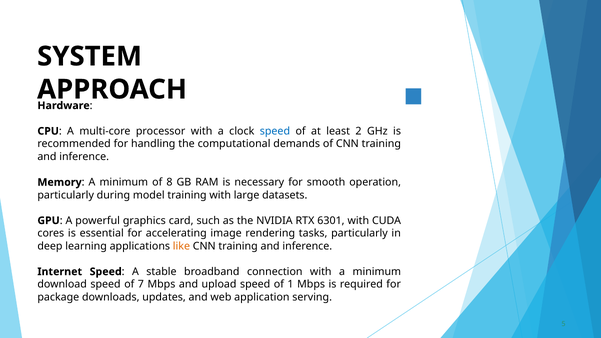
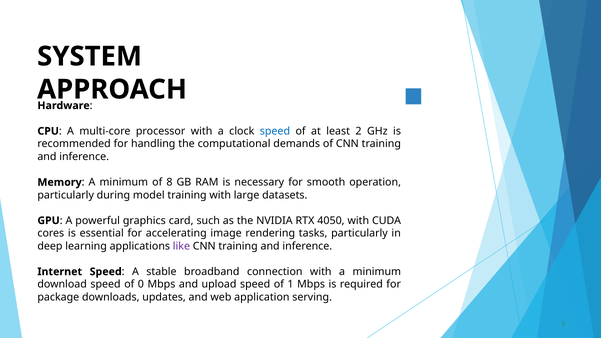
6301: 6301 -> 4050 (331, 221)
like colour: orange -> purple (181, 246)
7: 7 -> 0 (141, 285)
